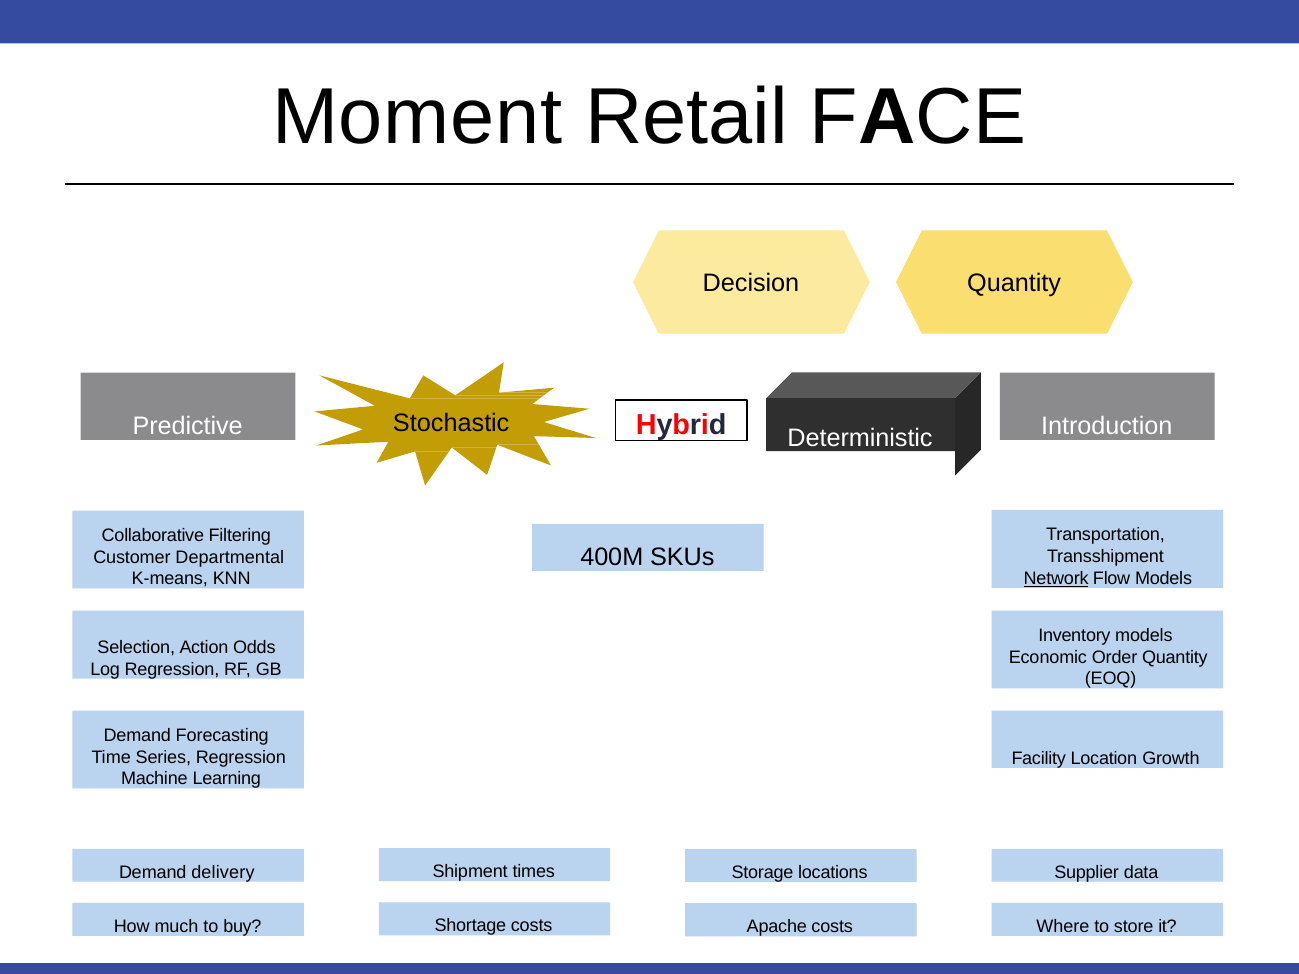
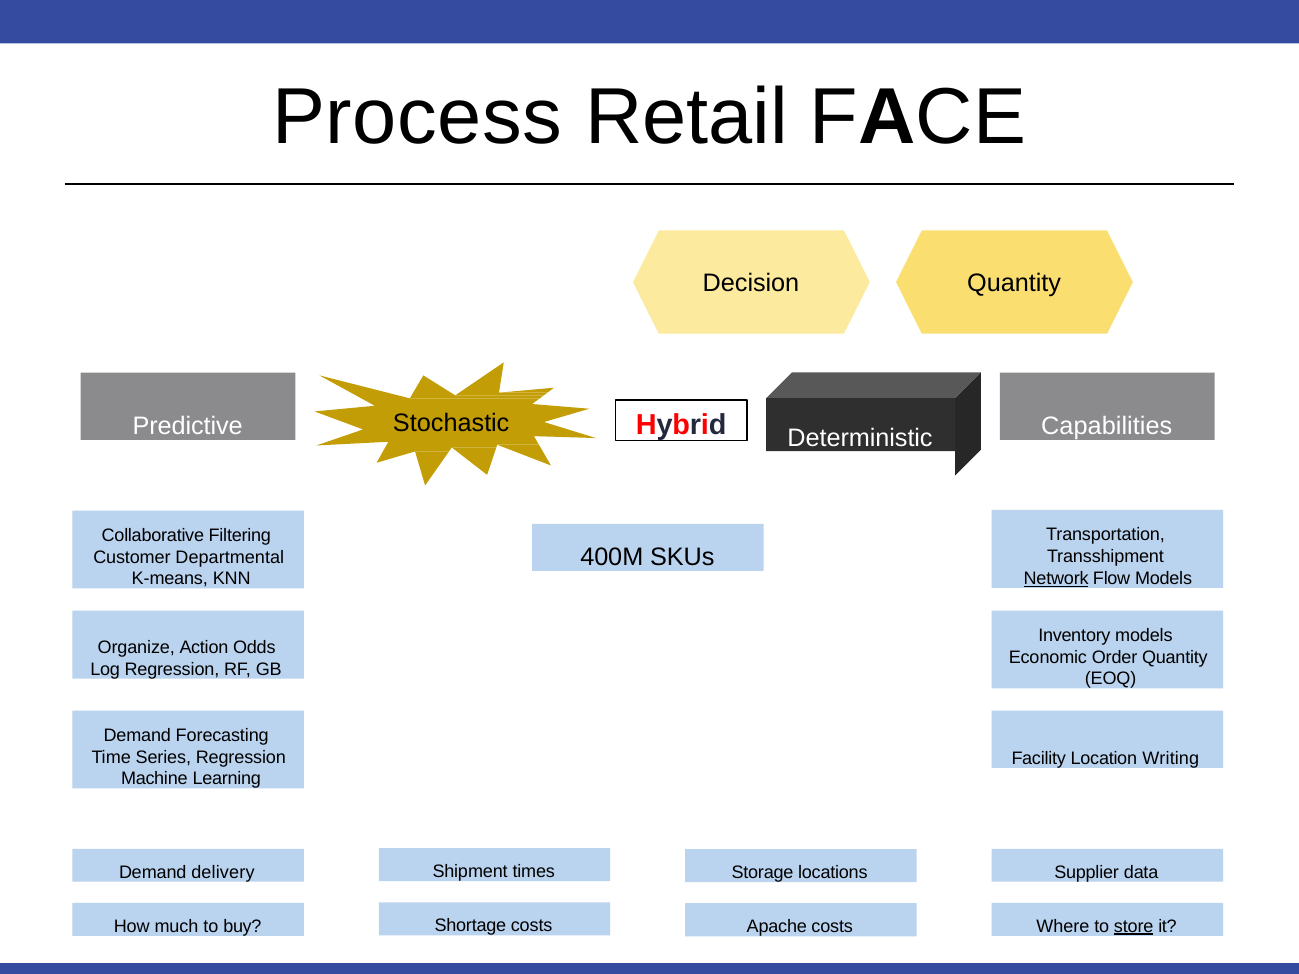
Moment: Moment -> Process (417, 117)
Introduction: Introduction -> Capabilities (1107, 427)
Selection: Selection -> Organize (136, 648)
Growth: Growth -> Writing (1171, 758)
store underline: none -> present (1134, 927)
